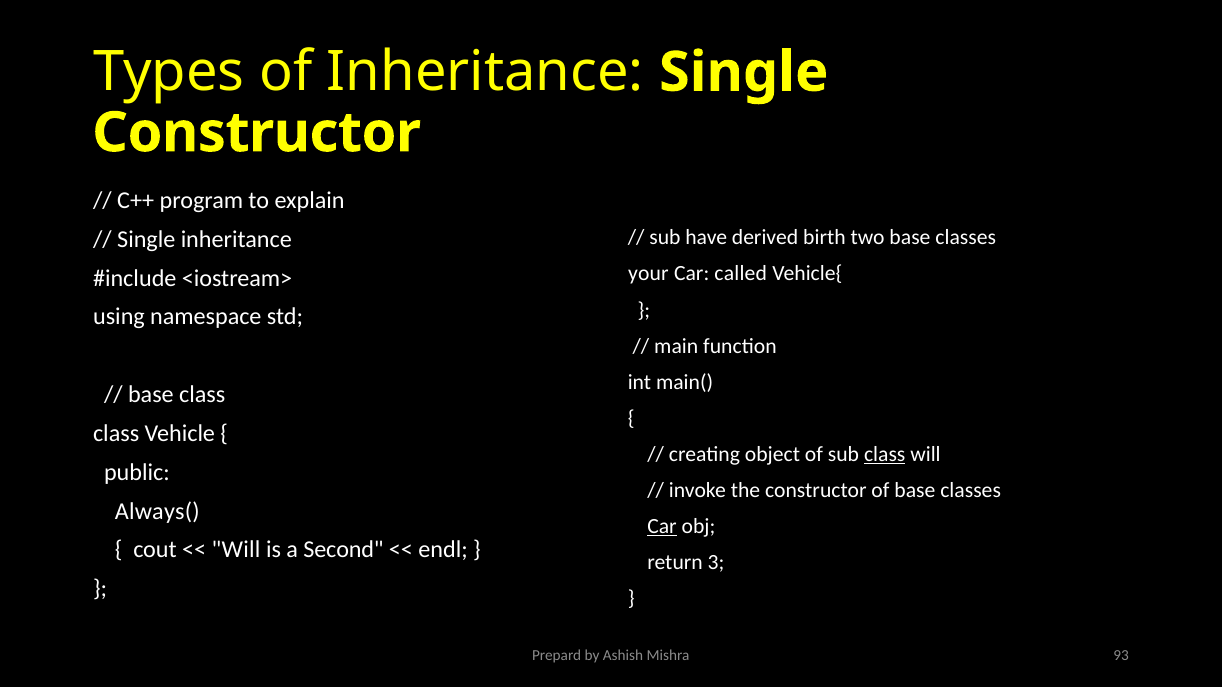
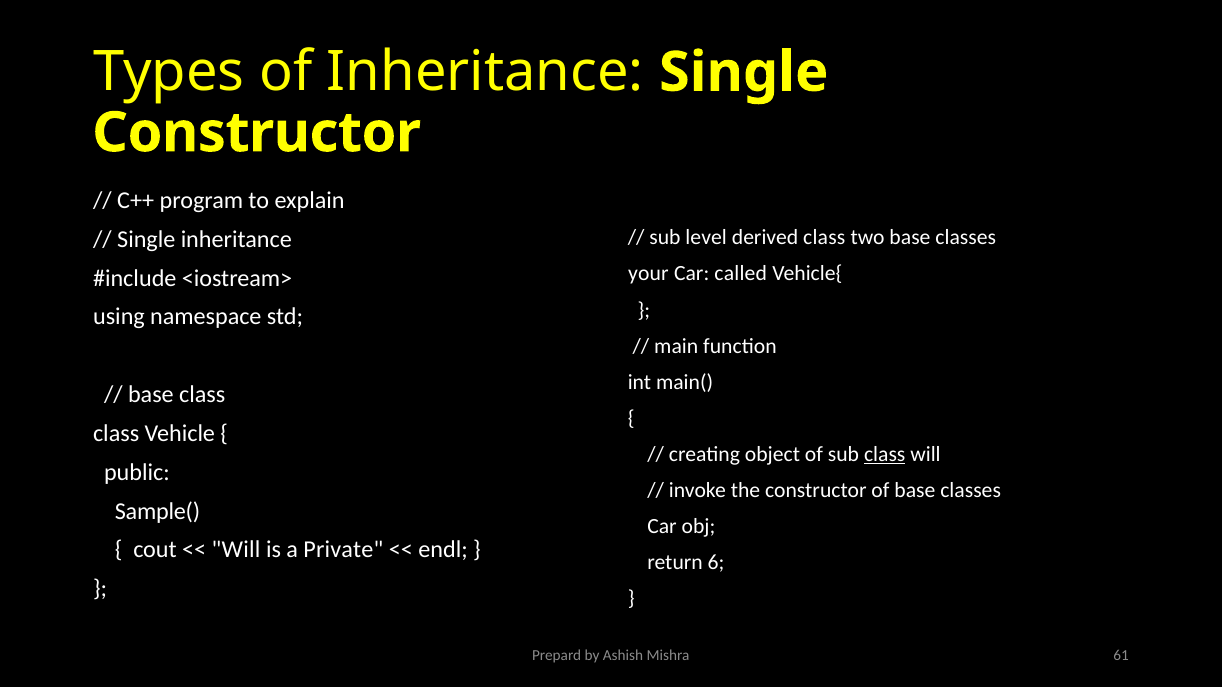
have: have -> level (706, 238)
derived birth: birth -> class (824, 238)
Always(: Always( -> Sample( (157, 511)
Car underline: present -> none (662, 527)
Second: Second -> Private (343, 550)
3: 3 -> 6 (716, 563)
93: 93 -> 61 (1121, 656)
